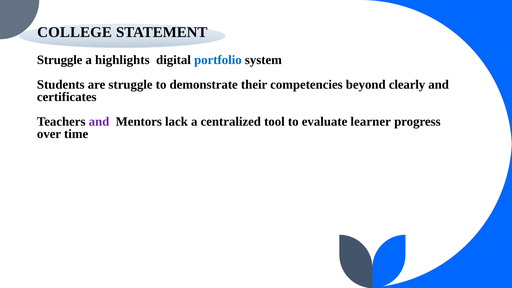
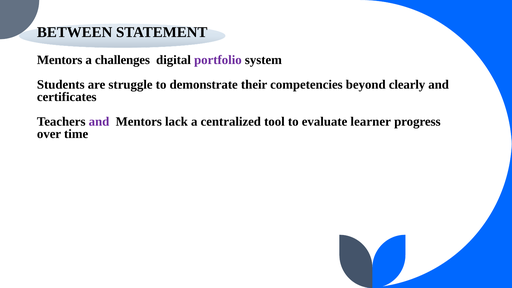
COLLEGE: COLLEGE -> BETWEEN (75, 32)
Struggle: Struggle -> Mentors (60, 60)
highlights: highlights -> challenges (122, 60)
portfolio colour: blue -> purple (218, 60)
